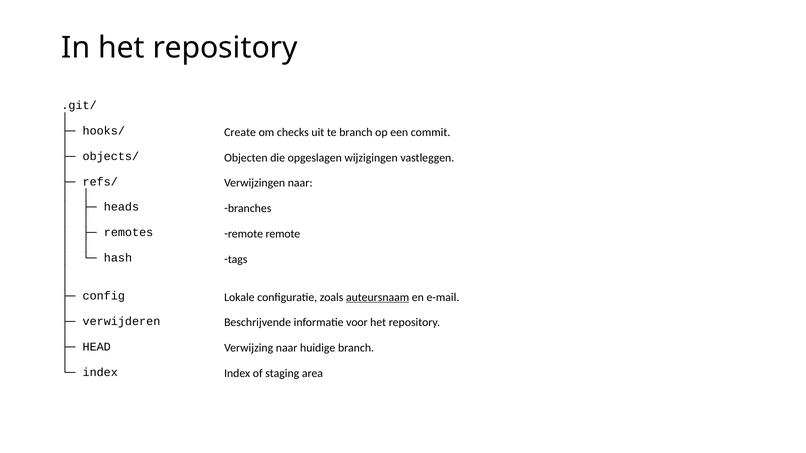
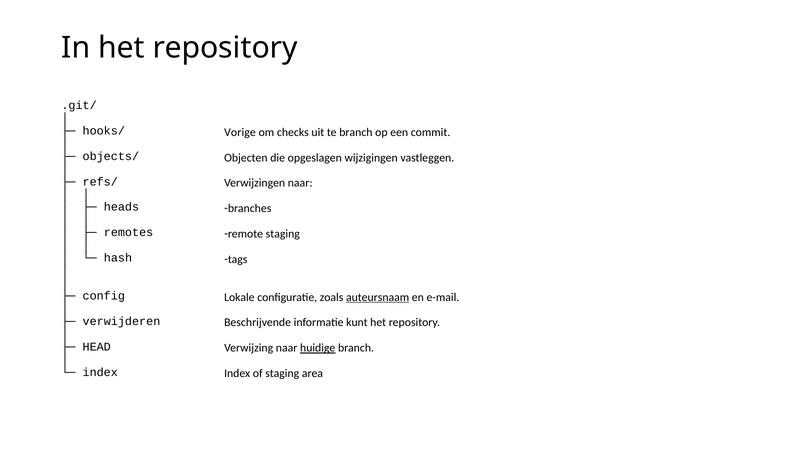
Create: Create -> Vorige (240, 132)
remote remote: remote -> staging (283, 234)
voor: voor -> kunt (357, 323)
huidige underline: none -> present (318, 348)
